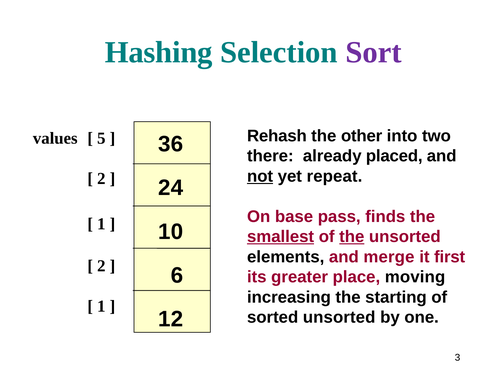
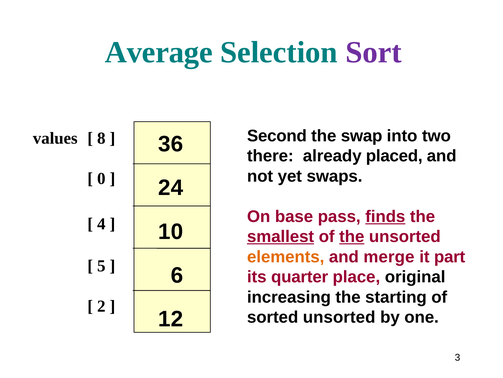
Hashing: Hashing -> Average (159, 52)
Rehash: Rehash -> Second (277, 136)
other: other -> swap (362, 136)
5: 5 -> 8 (101, 138)
not underline: present -> none (260, 176)
repeat: repeat -> swaps (335, 176)
2: 2 -> 0 (101, 178)
finds underline: none -> present (385, 216)
1: 1 -> 4 (101, 224)
elements colour: black -> orange (286, 256)
first: first -> part (450, 256)
2: 2 -> 5 (101, 266)
greater: greater -> quarter (300, 277)
moving: moving -> original (415, 277)
1: 1 -> 2 (101, 306)
